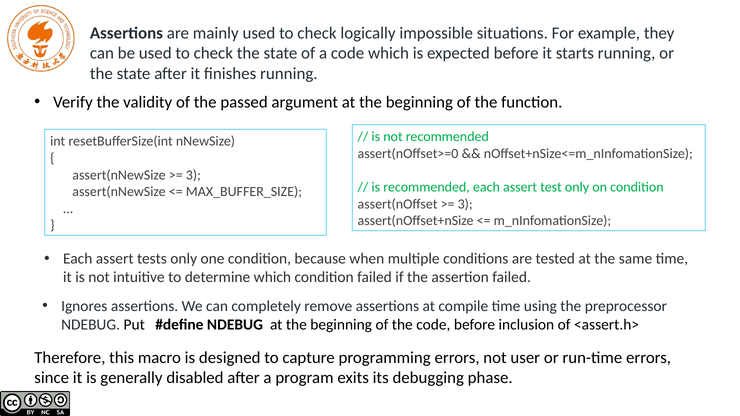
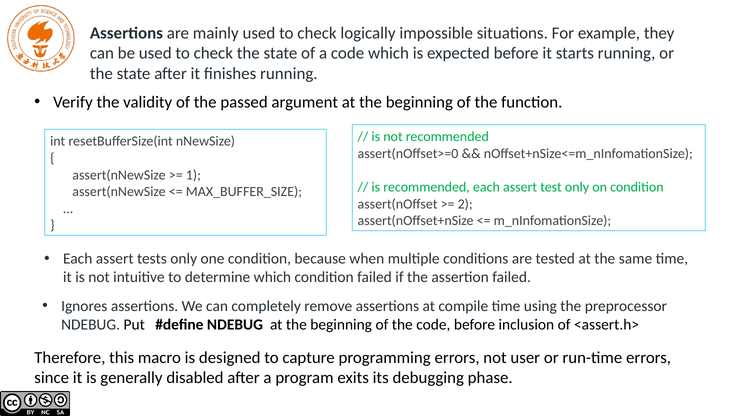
3: 3 -> 1 (193, 175)
3: 3 -> 2 (465, 204)
